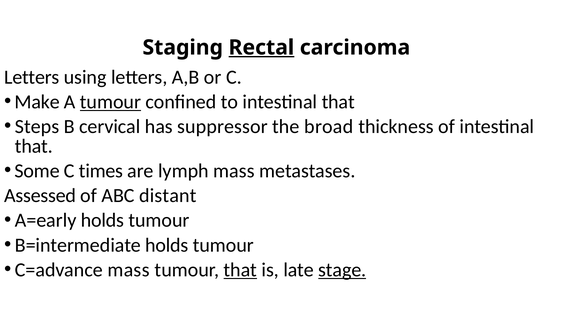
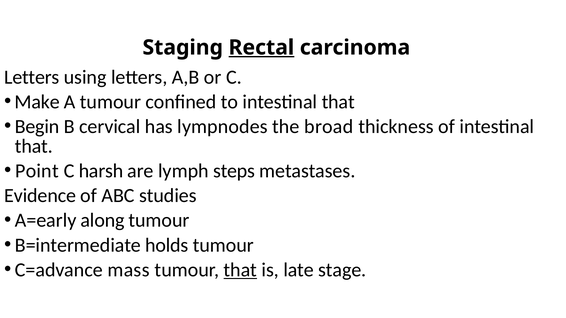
tumour underline: present -> none (110, 102)
Steps: Steps -> Begin (37, 127)
suppressor: suppressor -> lympnodes (222, 127)
Some: Some -> Point (37, 171)
times: times -> harsh (101, 171)
lymph mass: mass -> steps (234, 171)
Assessed: Assessed -> Evidence (40, 196)
distant: distant -> studies (168, 196)
A=early holds: holds -> along (103, 221)
stage underline: present -> none (342, 270)
